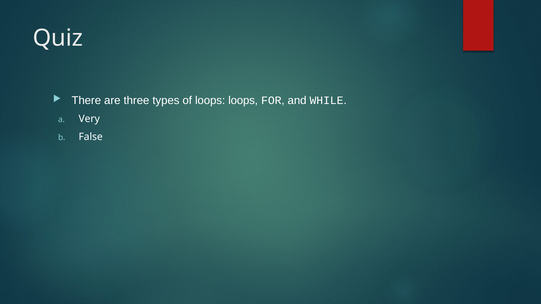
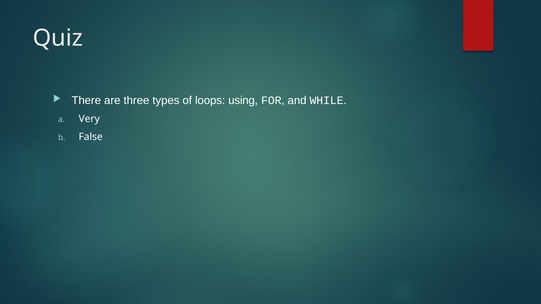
loops loops: loops -> using (243, 101)
